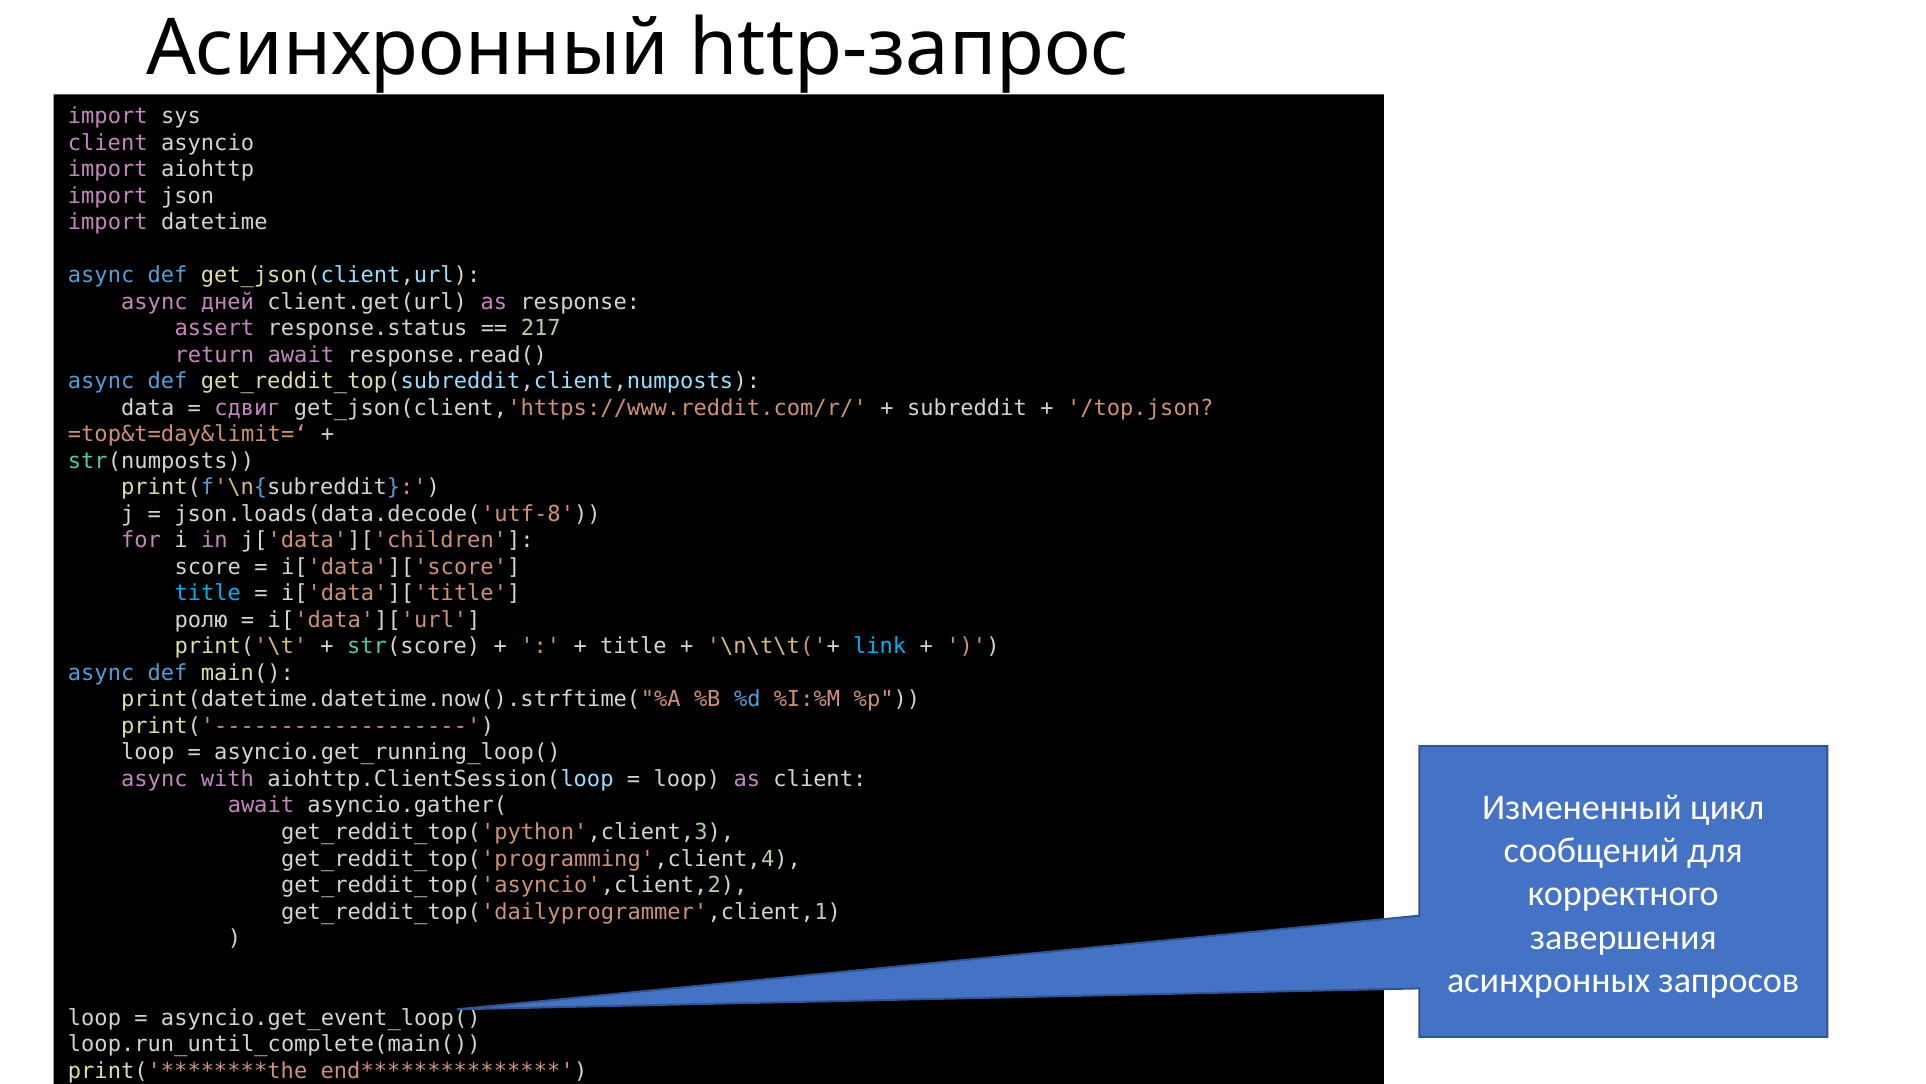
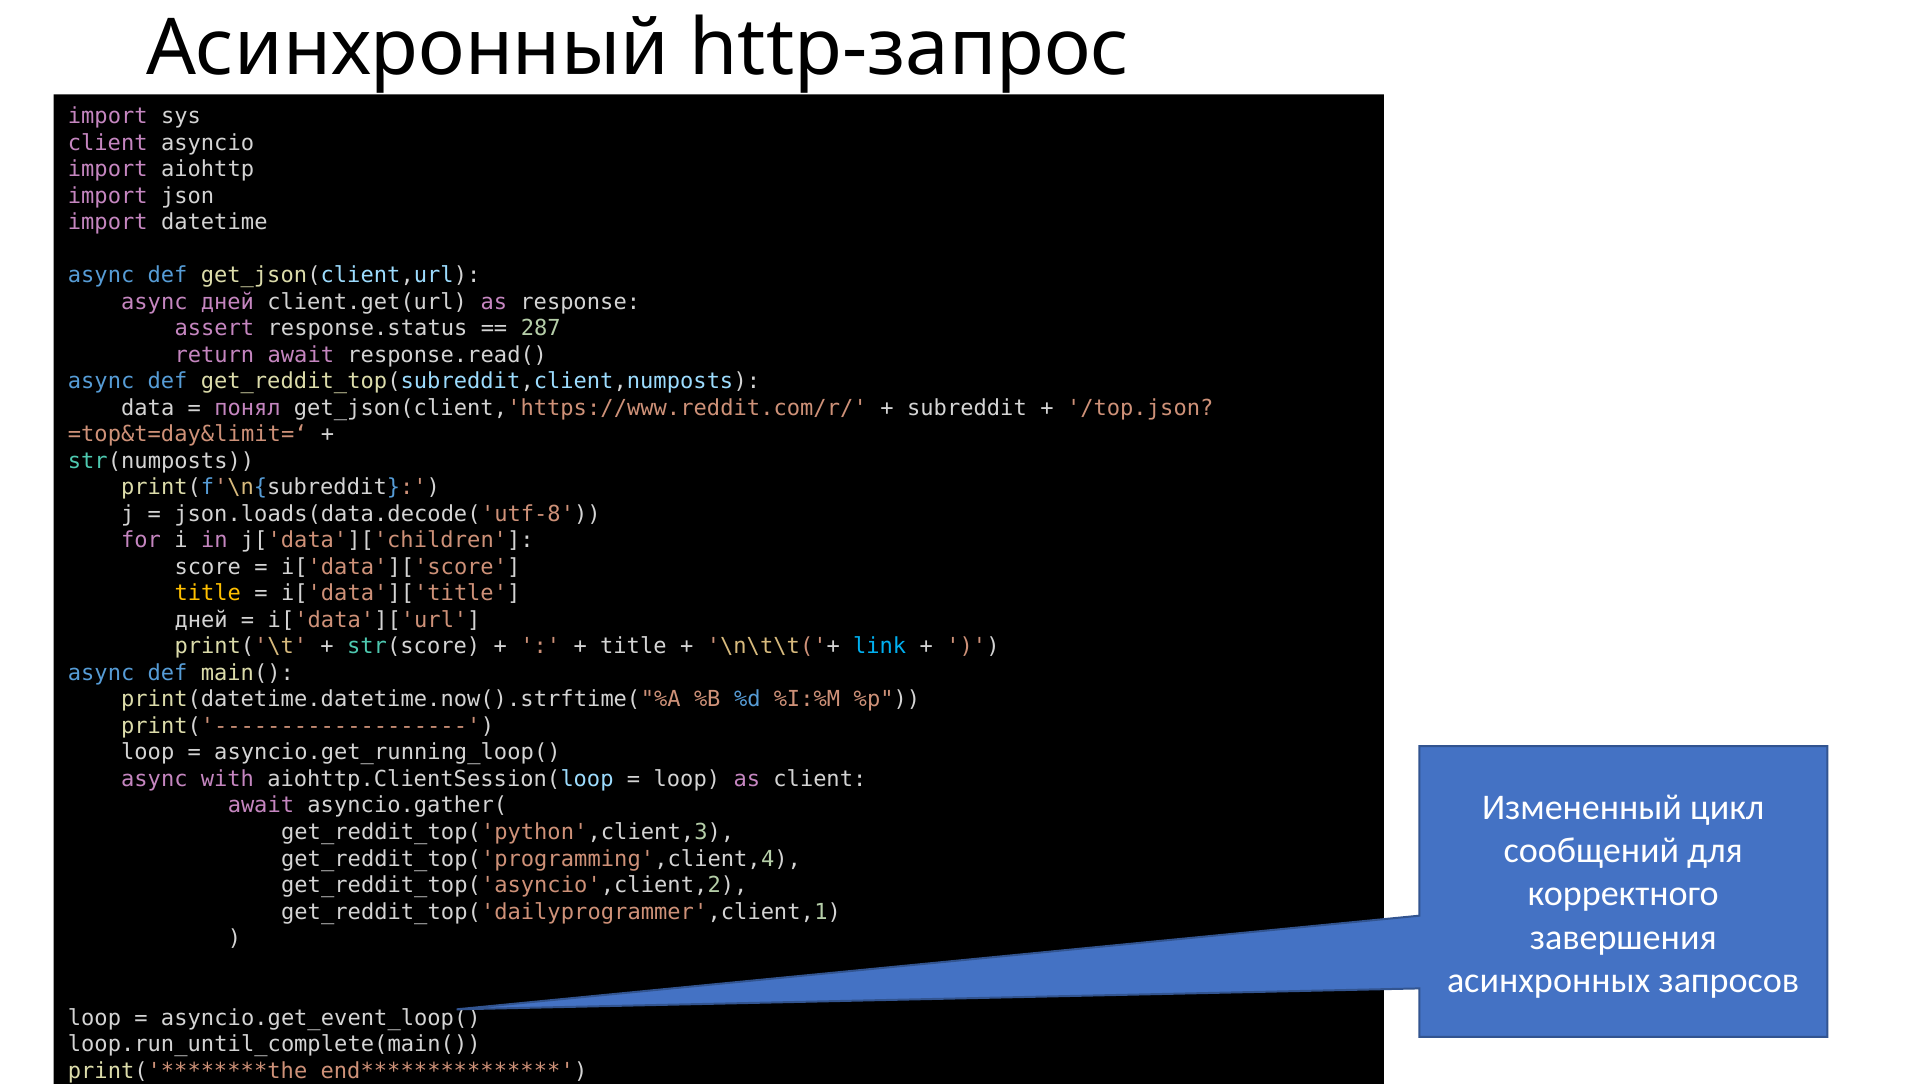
217: 217 -> 287 (541, 328)
сдвиг: сдвиг -> понял (248, 408)
title colour: light blue -> yellow (208, 593)
ролю: ролю -> дней (201, 620)
